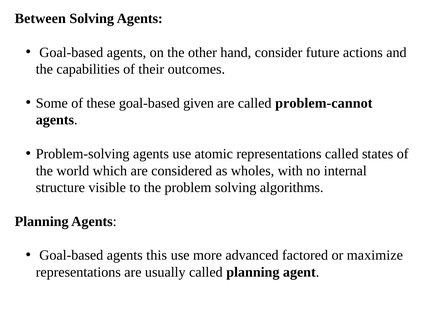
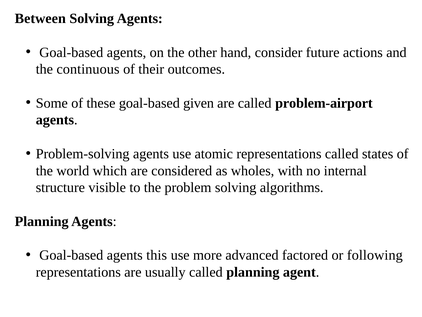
capabilities: capabilities -> continuous (88, 69)
problem-cannot: problem-cannot -> problem-airport (324, 103)
maximize: maximize -> following (375, 255)
